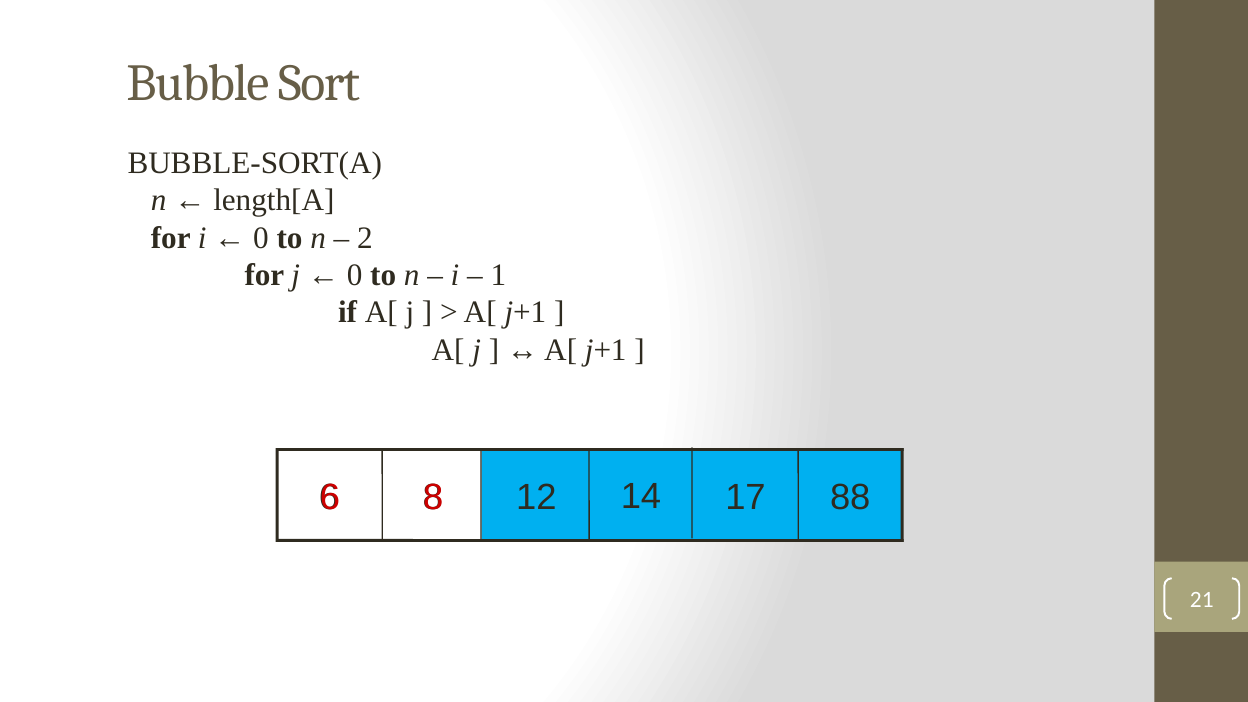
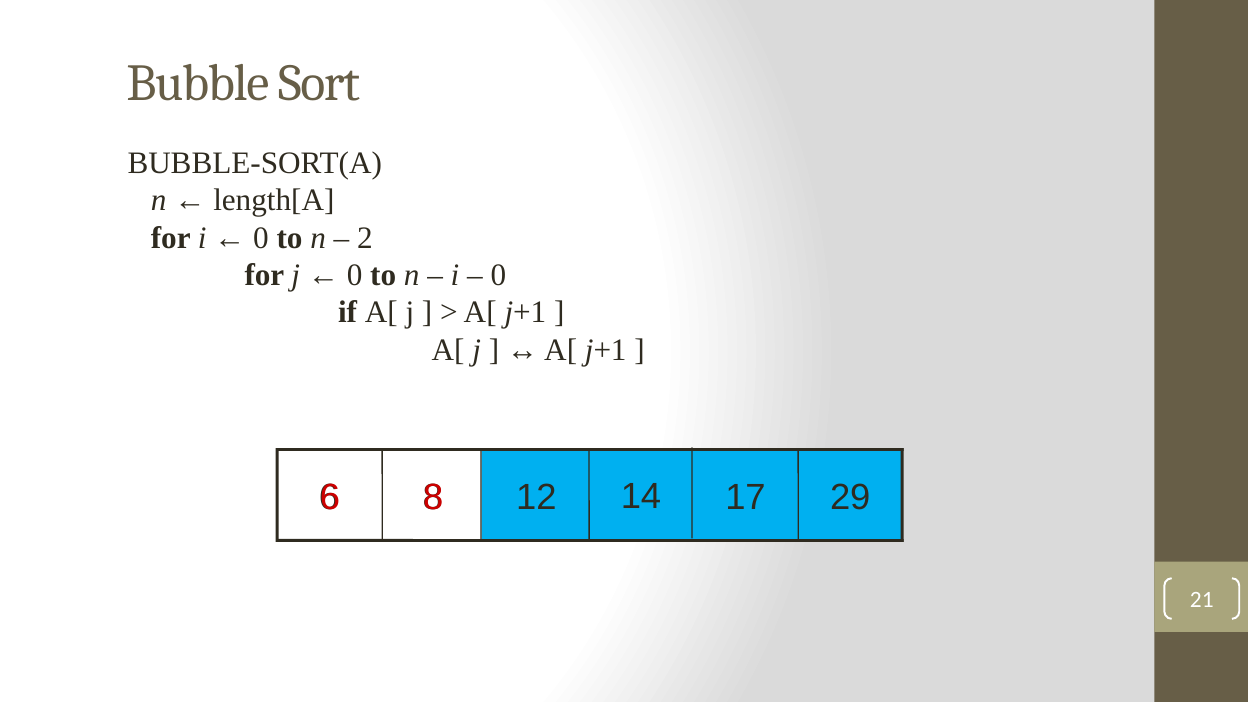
1: 1 -> 0 (498, 275)
88: 88 -> 29 (850, 497)
